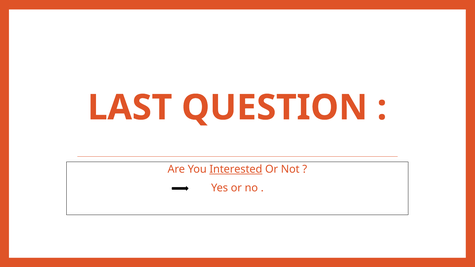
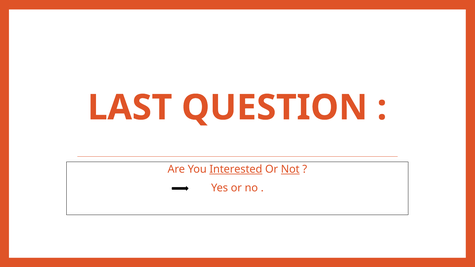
Not underline: none -> present (290, 169)
